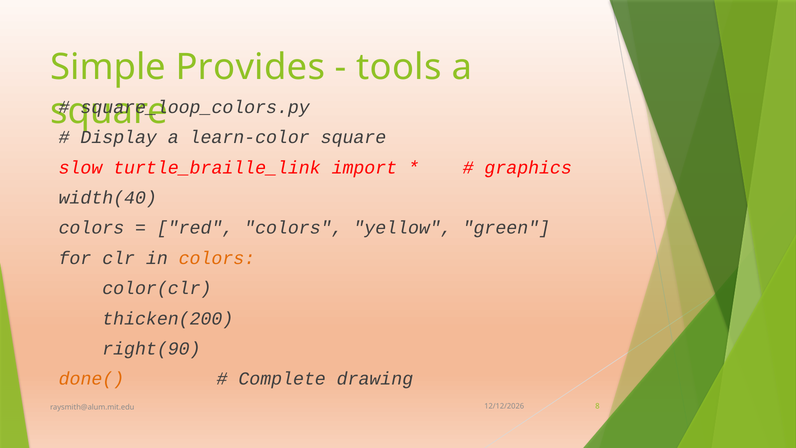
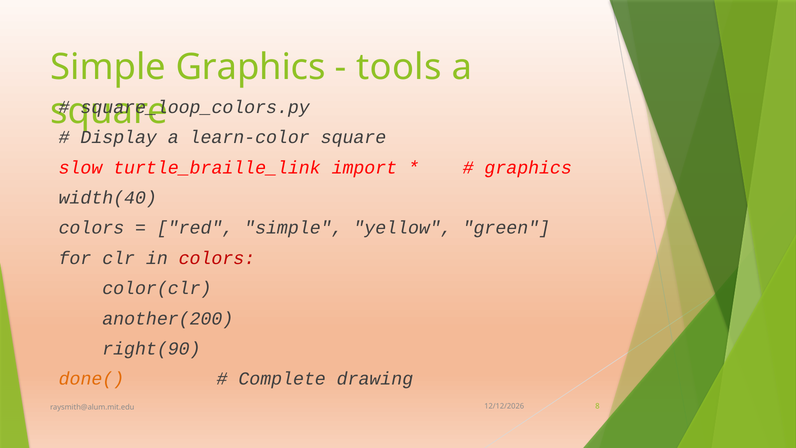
Simple Provides: Provides -> Graphics (251, 67)
red colors: colors -> simple (293, 228)
colors colour: orange -> red (217, 258)
thicken(200: thicken(200 -> another(200 (168, 318)
